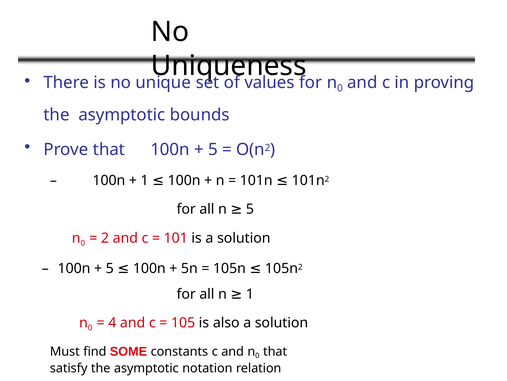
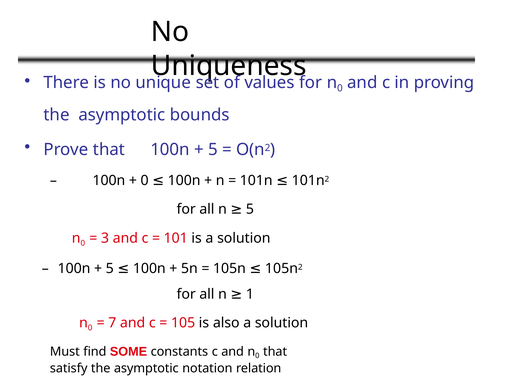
1: 1 -> 0 (145, 180)
2: 2 -> 3 (105, 238)
4: 4 -> 7 (112, 322)
